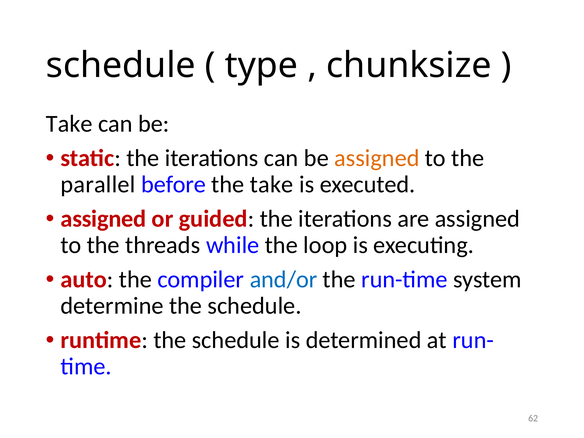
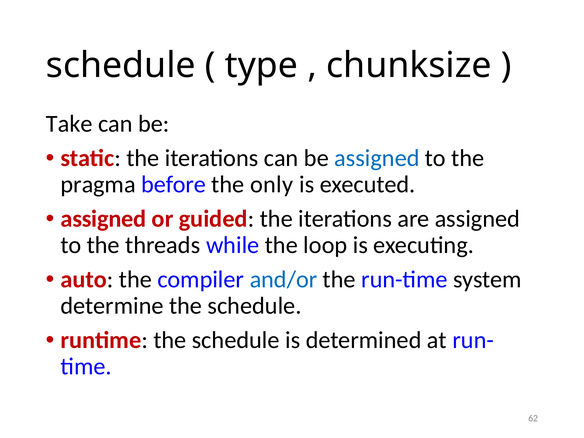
assigned colour: orange -> blue (377, 158)
parallel: parallel -> pragma (98, 185)
the take: take -> only (272, 185)
